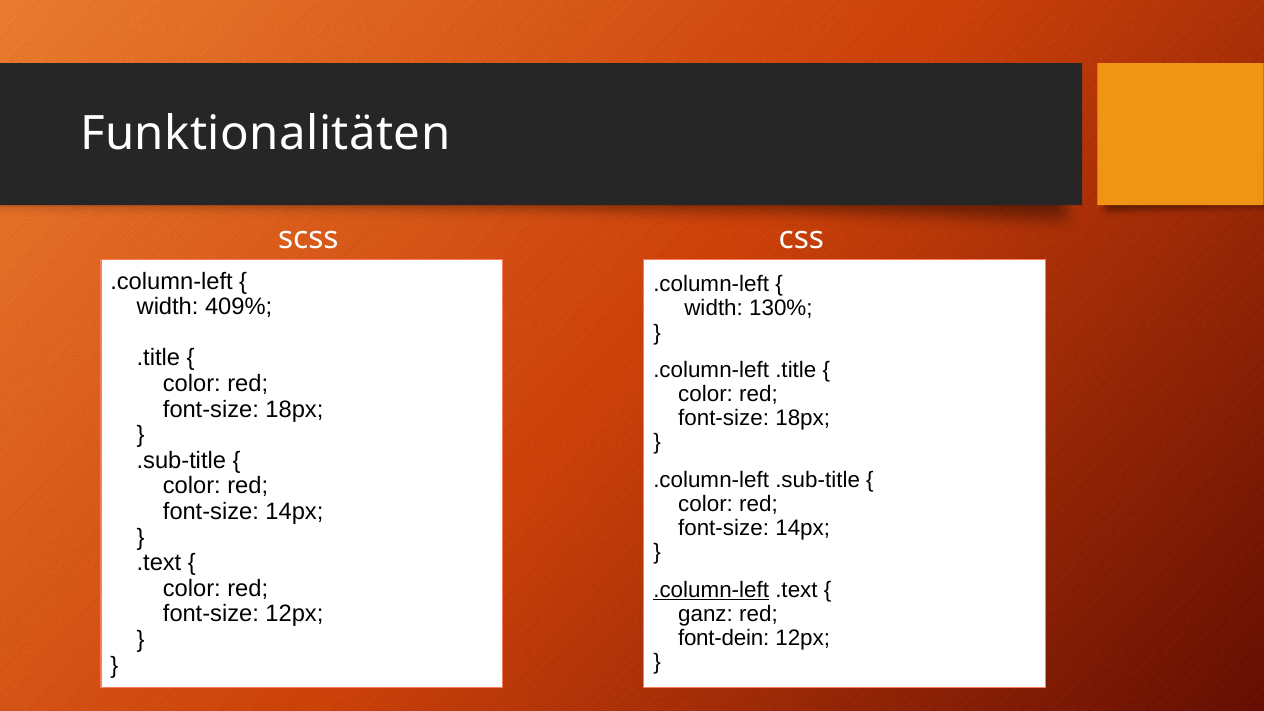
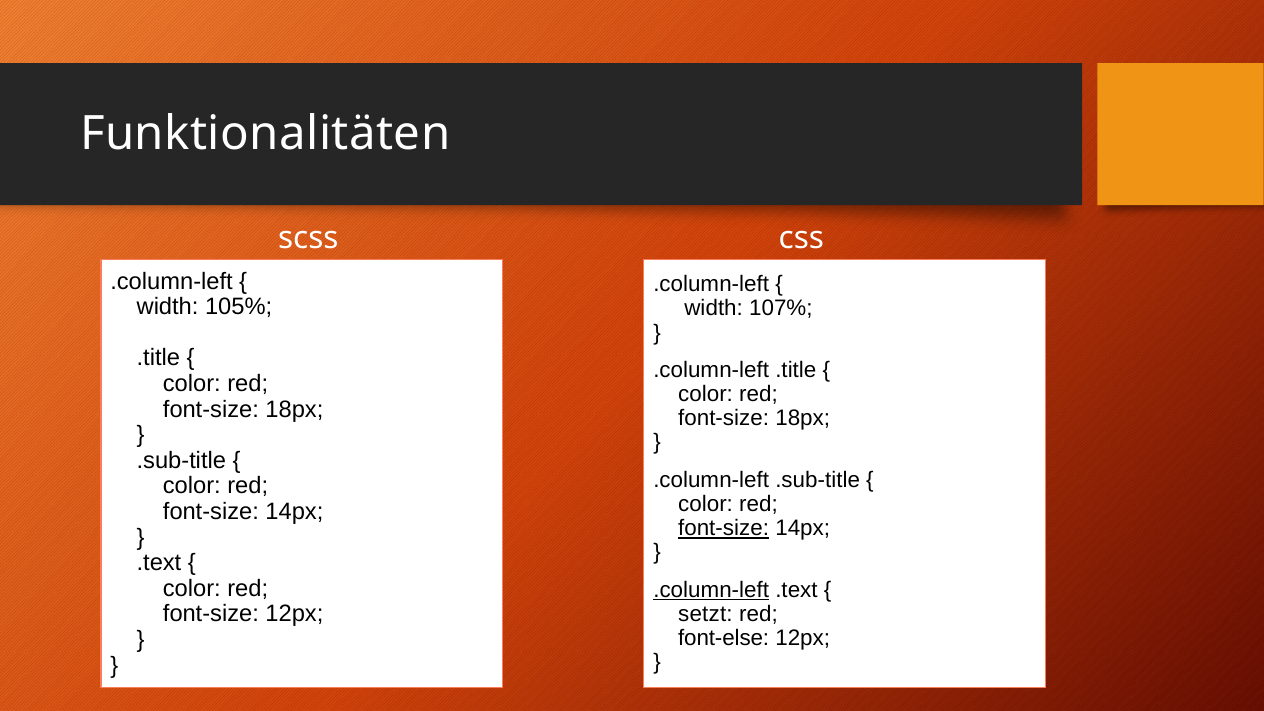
409%: 409% -> 105% (239, 307)
130%: 130% -> 107% (781, 308)
font-size underline: none -> present (724, 528)
ganz: ganz -> setzt (705, 614)
font-dein: font-dein -> font-else (724, 638)
